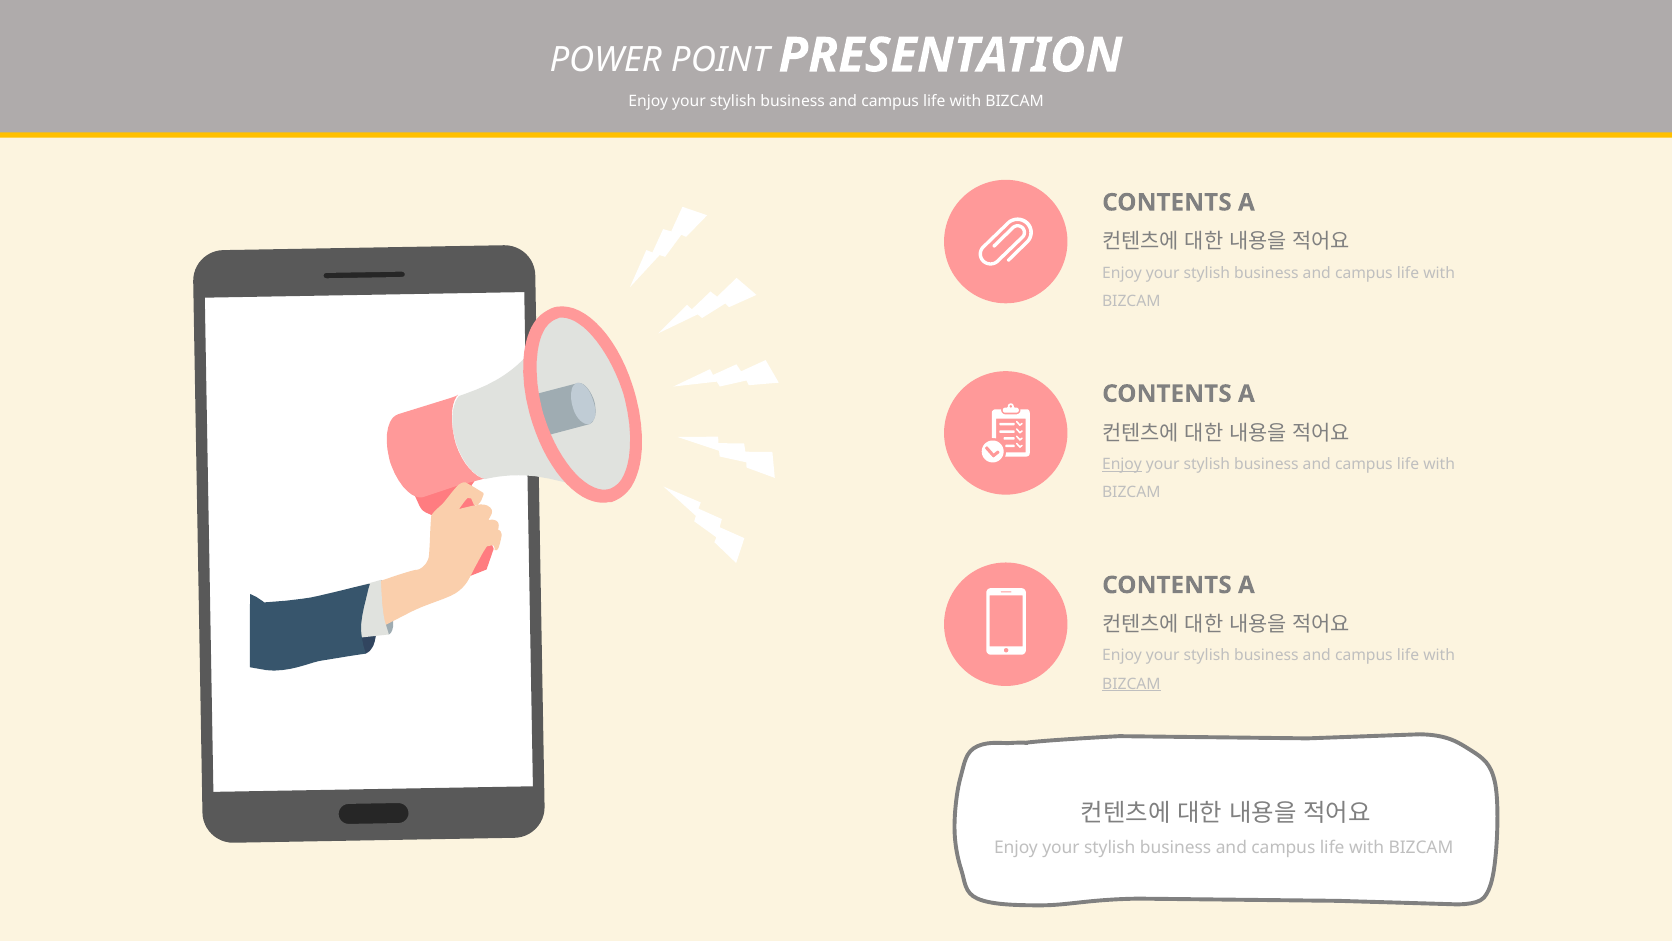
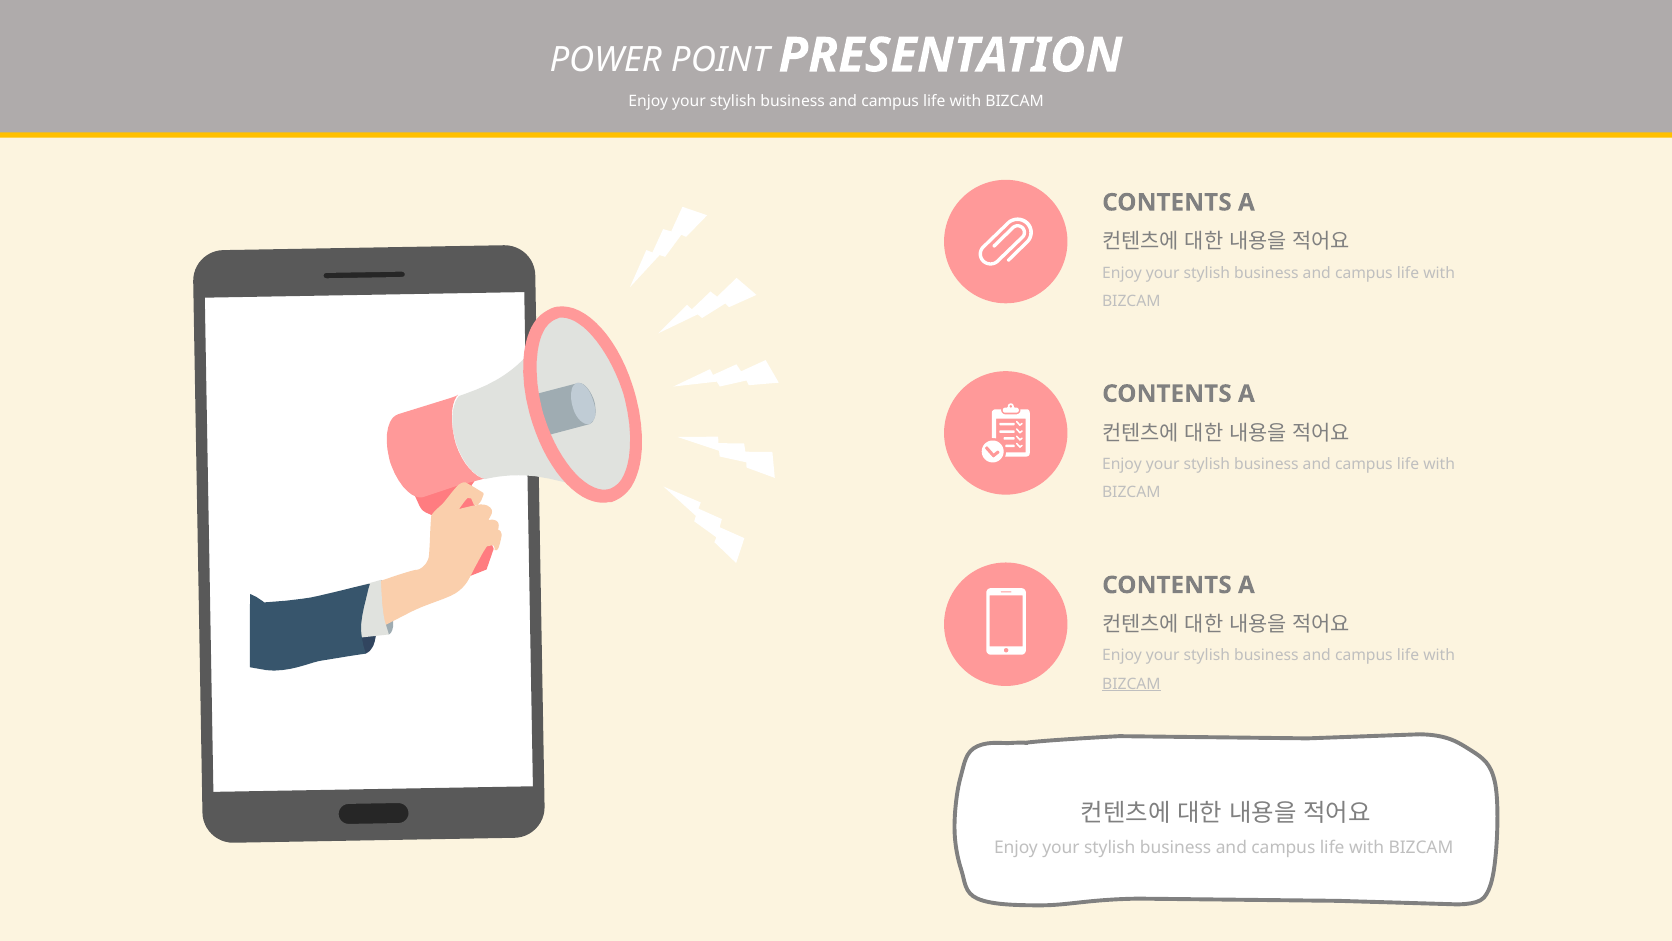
Enjoy underline: present -> none (1122, 464)
